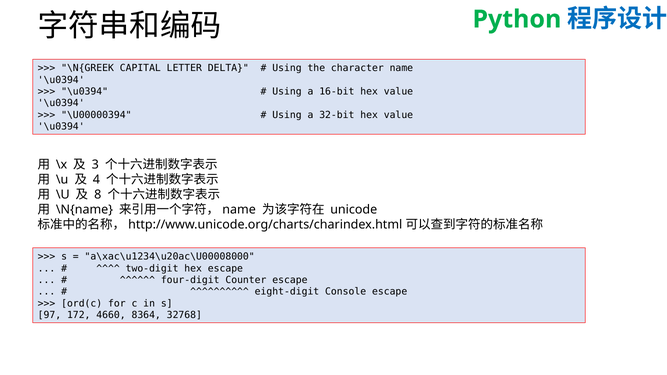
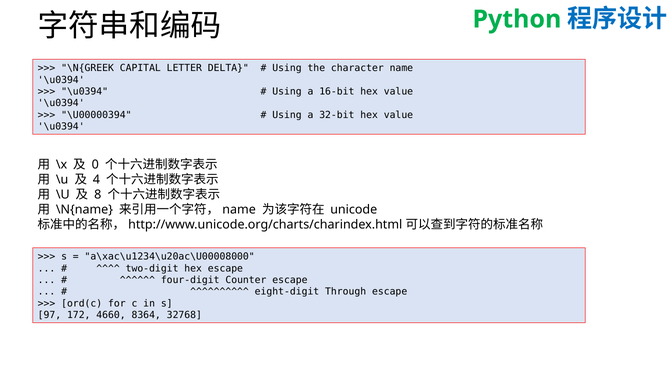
3: 3 -> 0 (95, 165)
Console: Console -> Through (346, 292)
